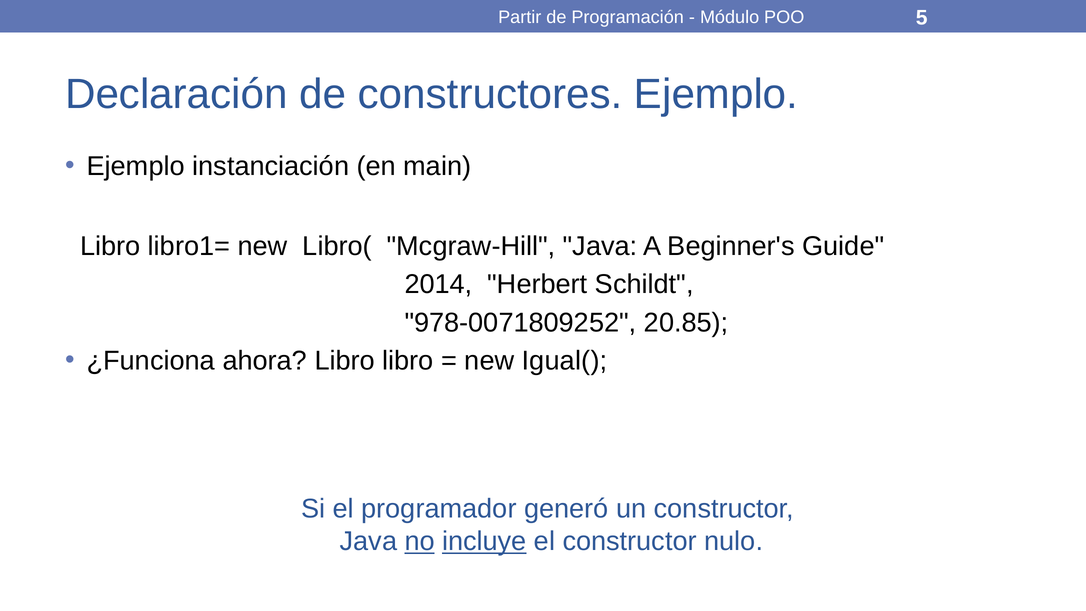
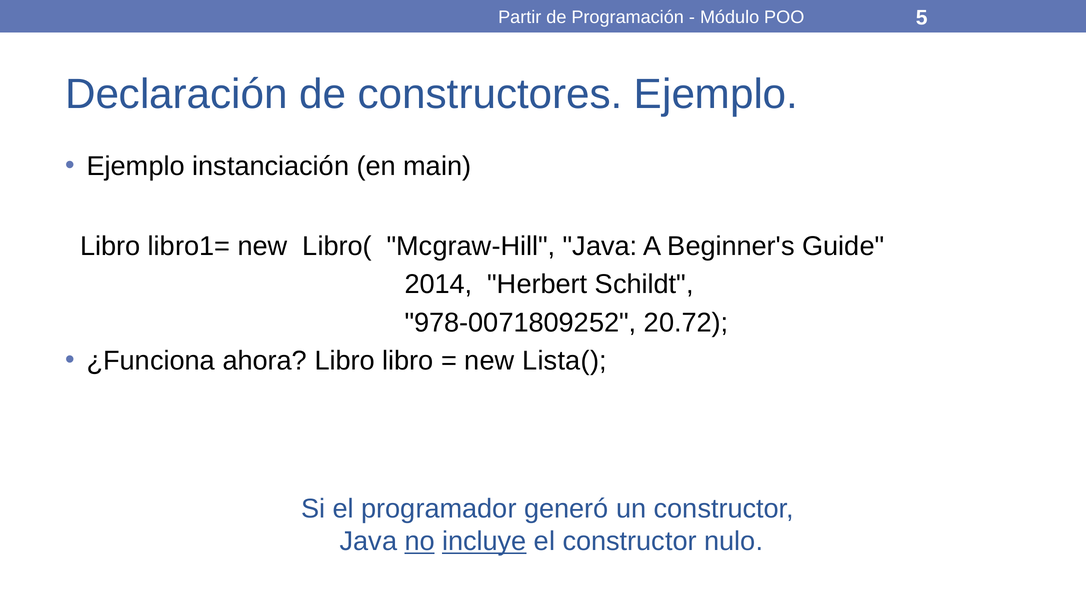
20.85: 20.85 -> 20.72 (686, 322)
Igual(: Igual( -> Lista( (565, 360)
